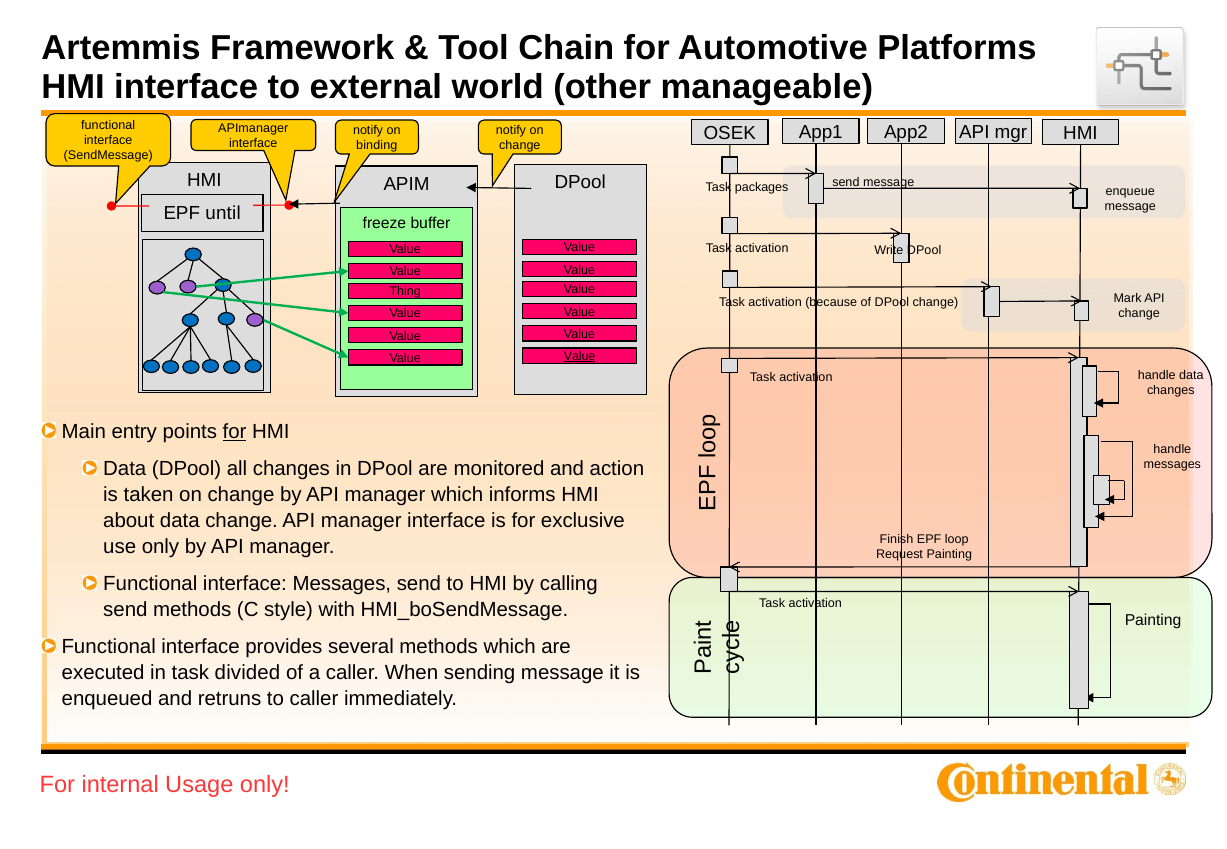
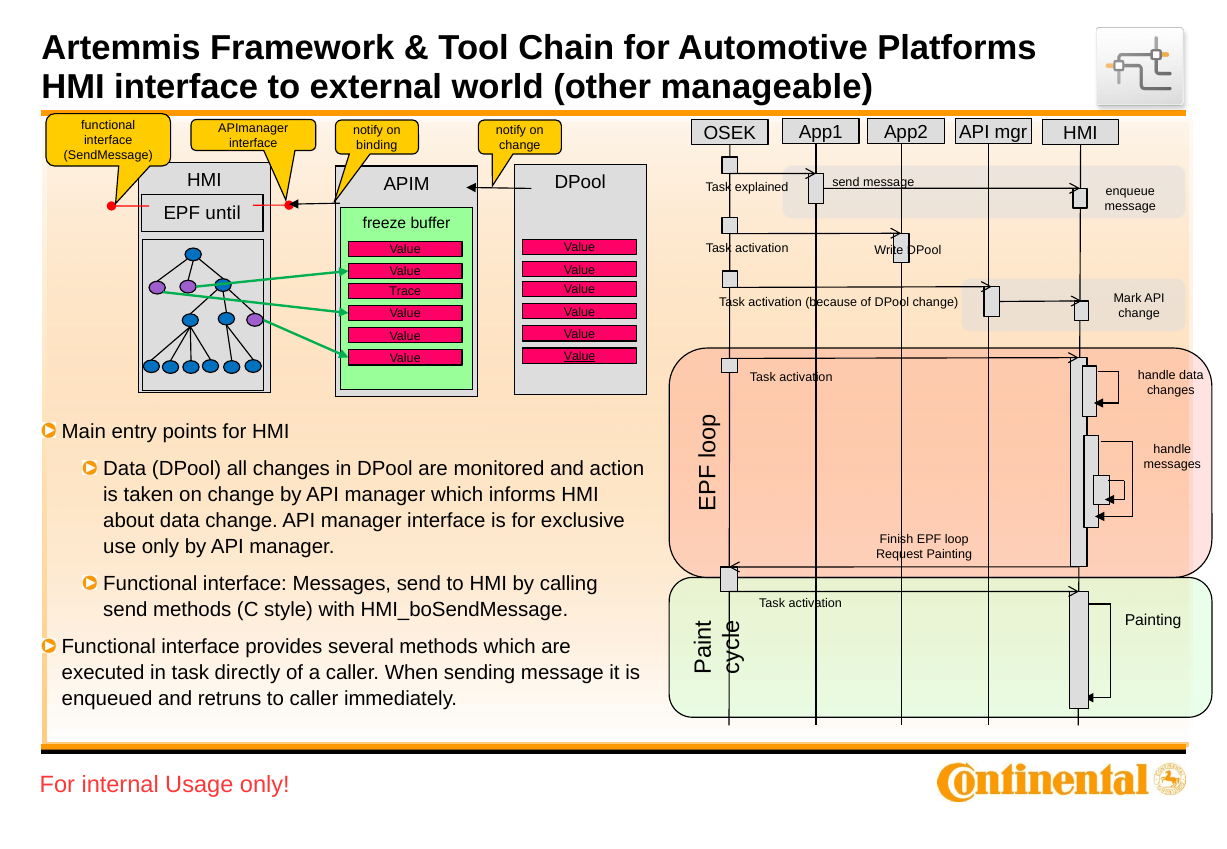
packages: packages -> explained (762, 188)
Thing: Thing -> Trace (405, 292)
for underline: present -> none (235, 432)
divided: divided -> directly (248, 673)
